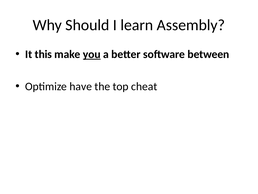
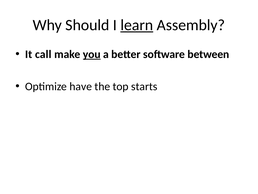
learn underline: none -> present (137, 25)
this: this -> call (43, 54)
cheat: cheat -> starts (144, 86)
